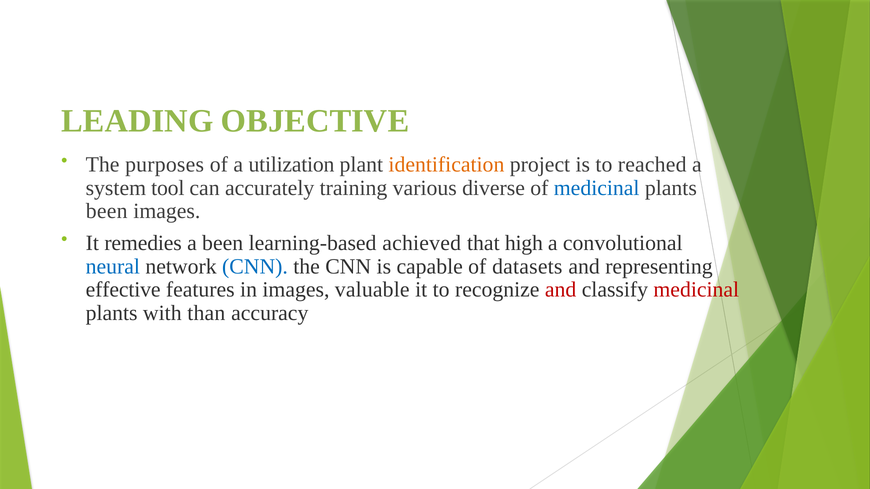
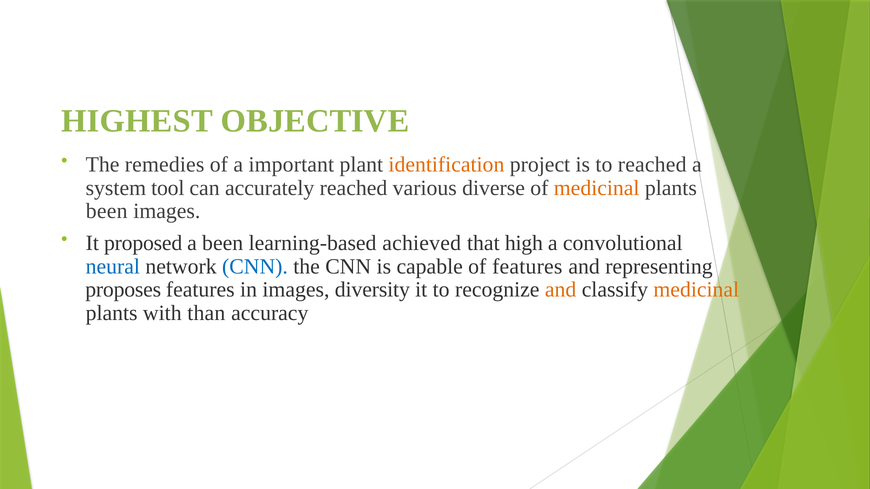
LEADING: LEADING -> HIGHEST (137, 121)
purposes: purposes -> remedies (165, 164)
utilization: utilization -> important (291, 164)
accurately training: training -> reached (354, 188)
medicinal colour: blue -> orange (597, 188)
remedies: remedies -> proposed (143, 243)
of datasets: datasets -> features (527, 267)
effective: effective -> proposes (123, 290)
valuable: valuable -> diversity (372, 290)
and colour: red -> orange (561, 290)
medicinal colour: red -> orange (696, 290)
